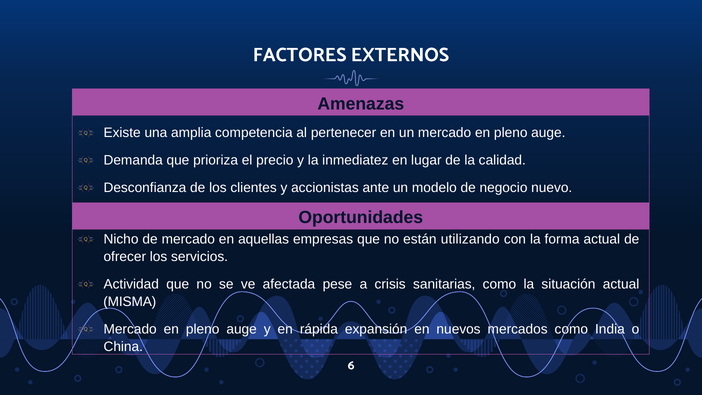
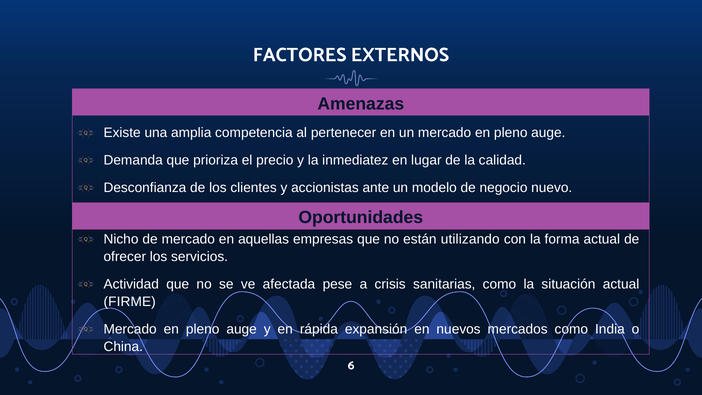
MISMA: MISMA -> FIRME (130, 302)
